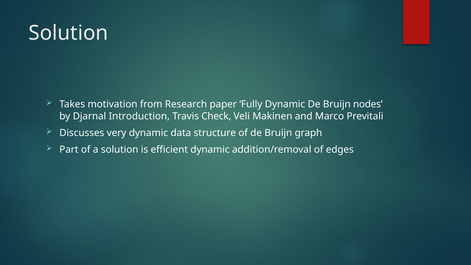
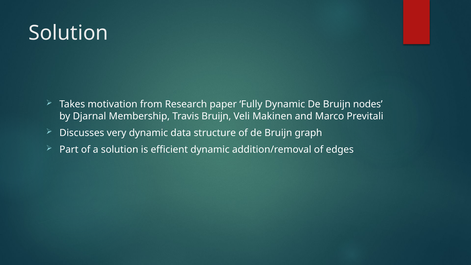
Introduction: Introduction -> Membership (139, 116)
Travis Check: Check -> Bruijn (216, 116)
